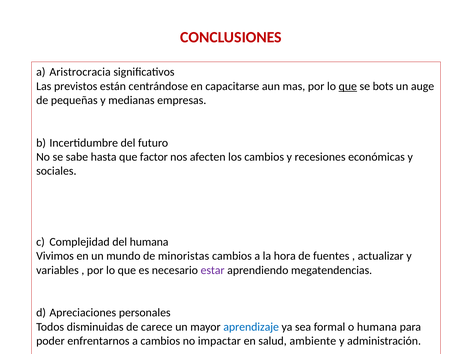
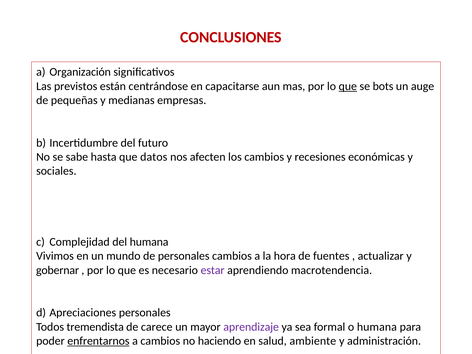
Aristrocracia: Aristrocracia -> Organización (80, 72)
factor: factor -> datos (154, 157)
de minoristas: minoristas -> personales (184, 256)
variables: variables -> gobernar (58, 270)
megatendencias: megatendencias -> macrotendencia (332, 270)
disminuidas: disminuidas -> tremendista (95, 327)
aprendizaje colour: blue -> purple (251, 327)
enfrentarnos underline: none -> present (98, 341)
impactar: impactar -> haciendo (219, 341)
